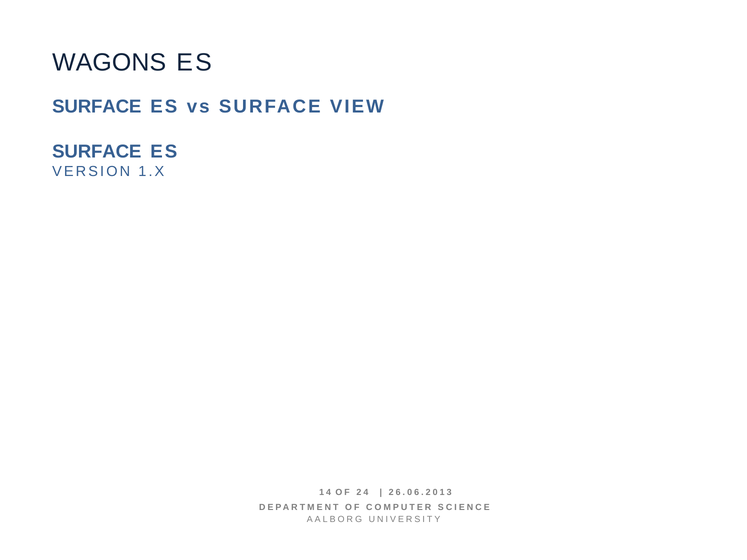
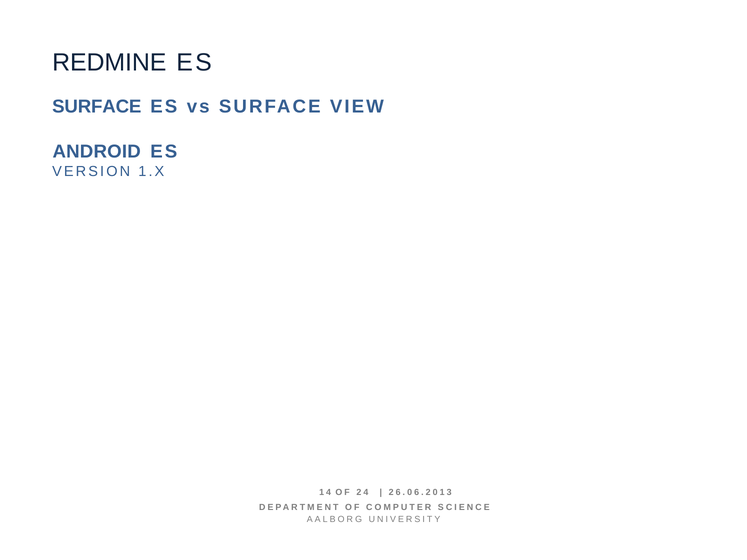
WAGONS: WAGONS -> REDMINE (109, 63)
SURFACE: SURFACE -> ANDROID (97, 152)
